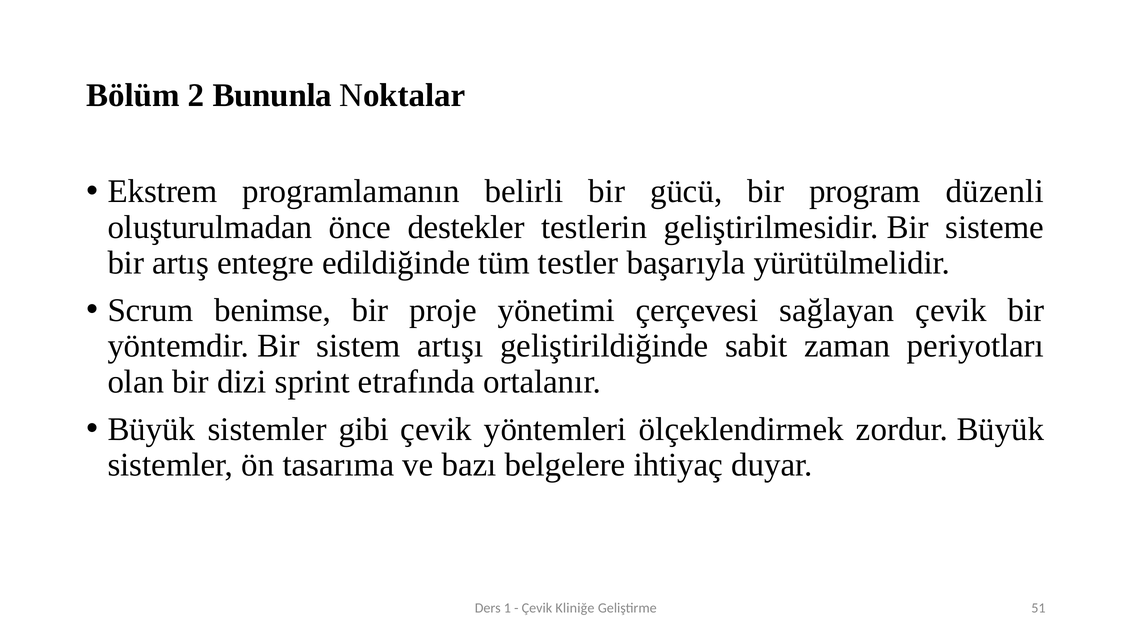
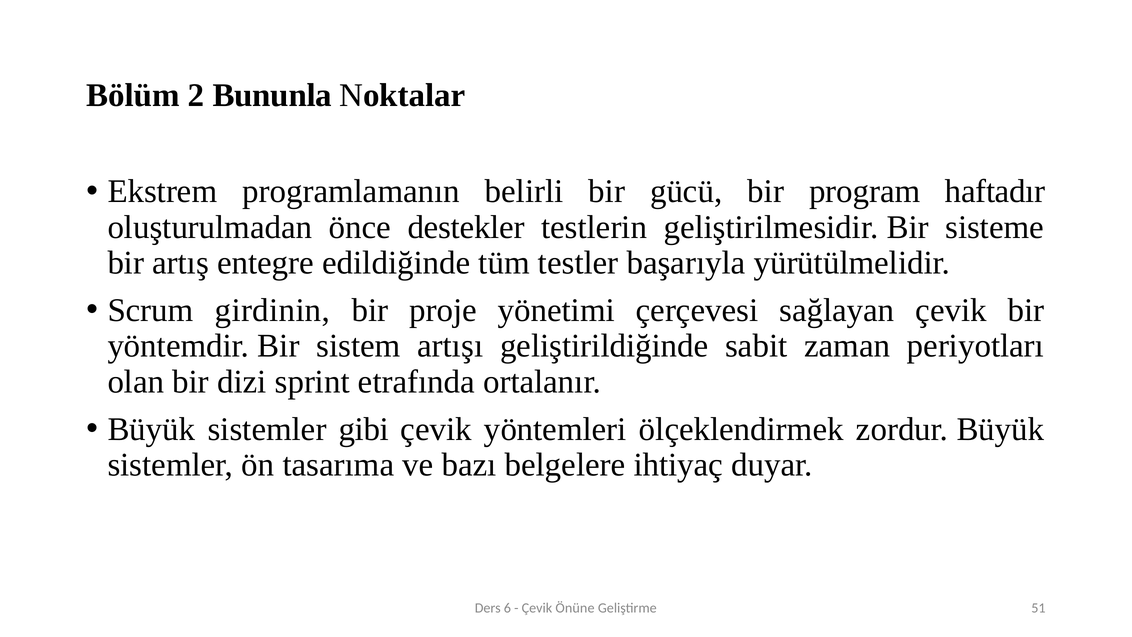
düzenli: düzenli -> haftadır (995, 191)
benimse: benimse -> girdinin (272, 310)
1: 1 -> 6 (507, 608)
Kliniğe: Kliniğe -> Önüne (575, 608)
